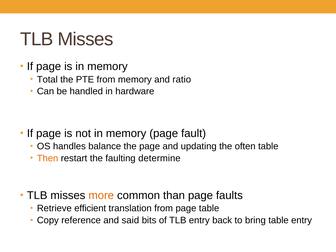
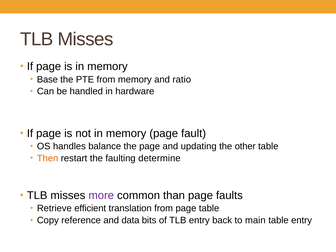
Total: Total -> Base (47, 79)
often: often -> other (245, 146)
more colour: orange -> purple (101, 195)
said: said -> data (130, 220)
bring: bring -> main (255, 220)
